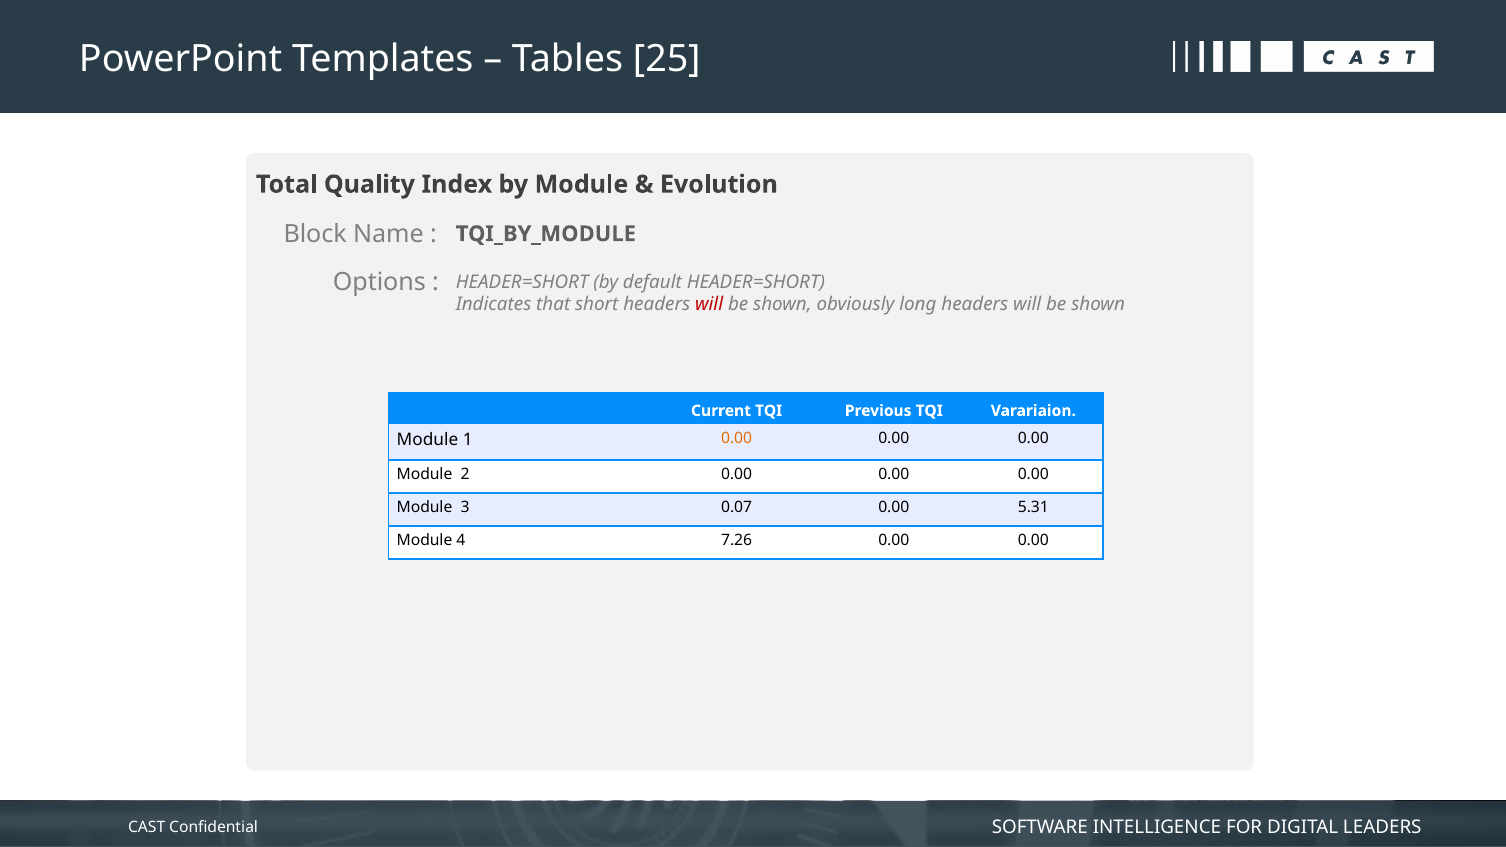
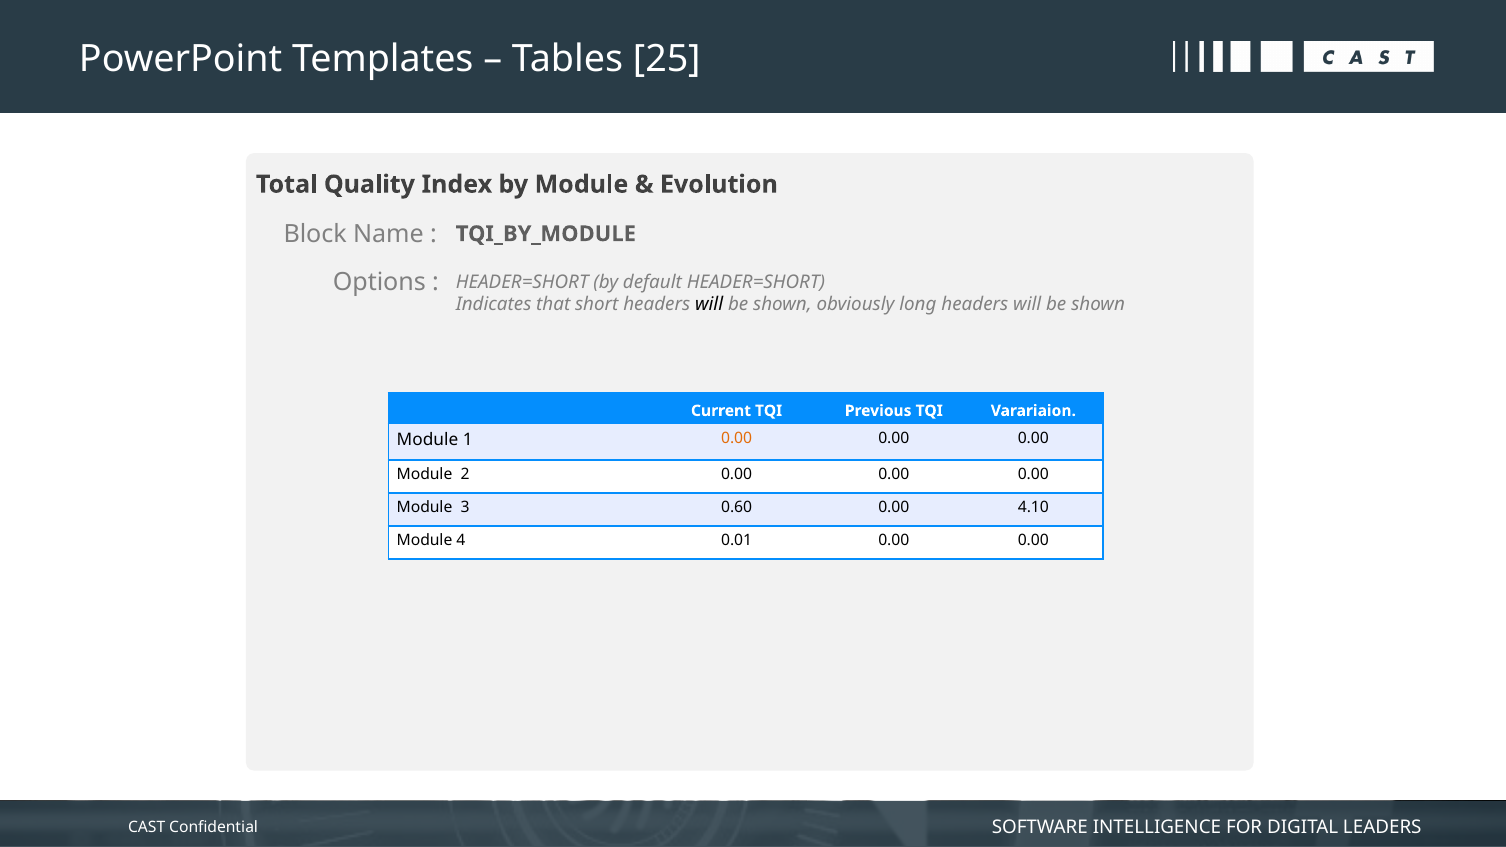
will colour: red -> black (709, 305)
0.07: 0.07 -> 0.60 (737, 508)
5.31: 5.31 -> 4.10 (1033, 508)
7.26: 7.26 -> 0.01 (737, 541)
